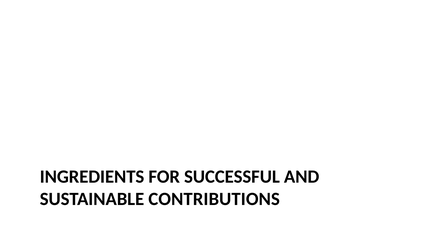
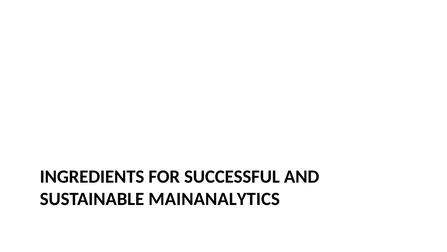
CONTRIBUTIONS: CONTRIBUTIONS -> MAINANALYTICS (214, 199)
